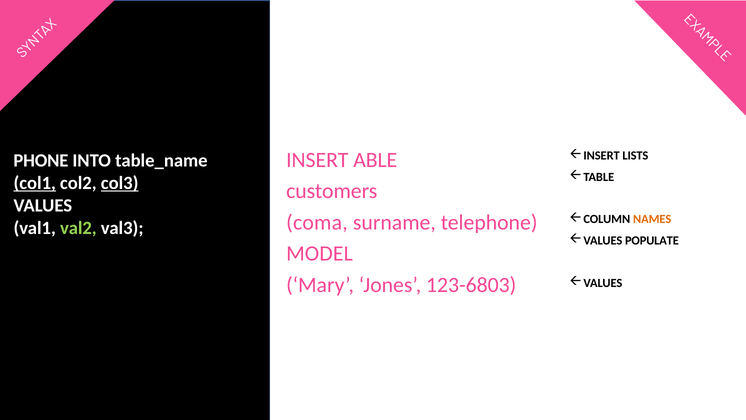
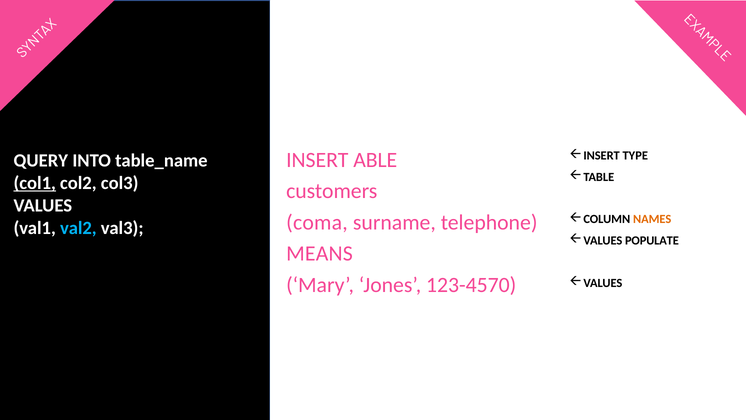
LISTS: LISTS -> TYPE (635, 156)
PHONE: PHONE -> QUERY (41, 161)
col3 underline: present -> none (120, 183)
val2 colour: light green -> light blue (78, 228)
MODEL: MODEL -> MEANS (319, 253)
123-6803: 123-6803 -> 123-4570 (471, 285)
